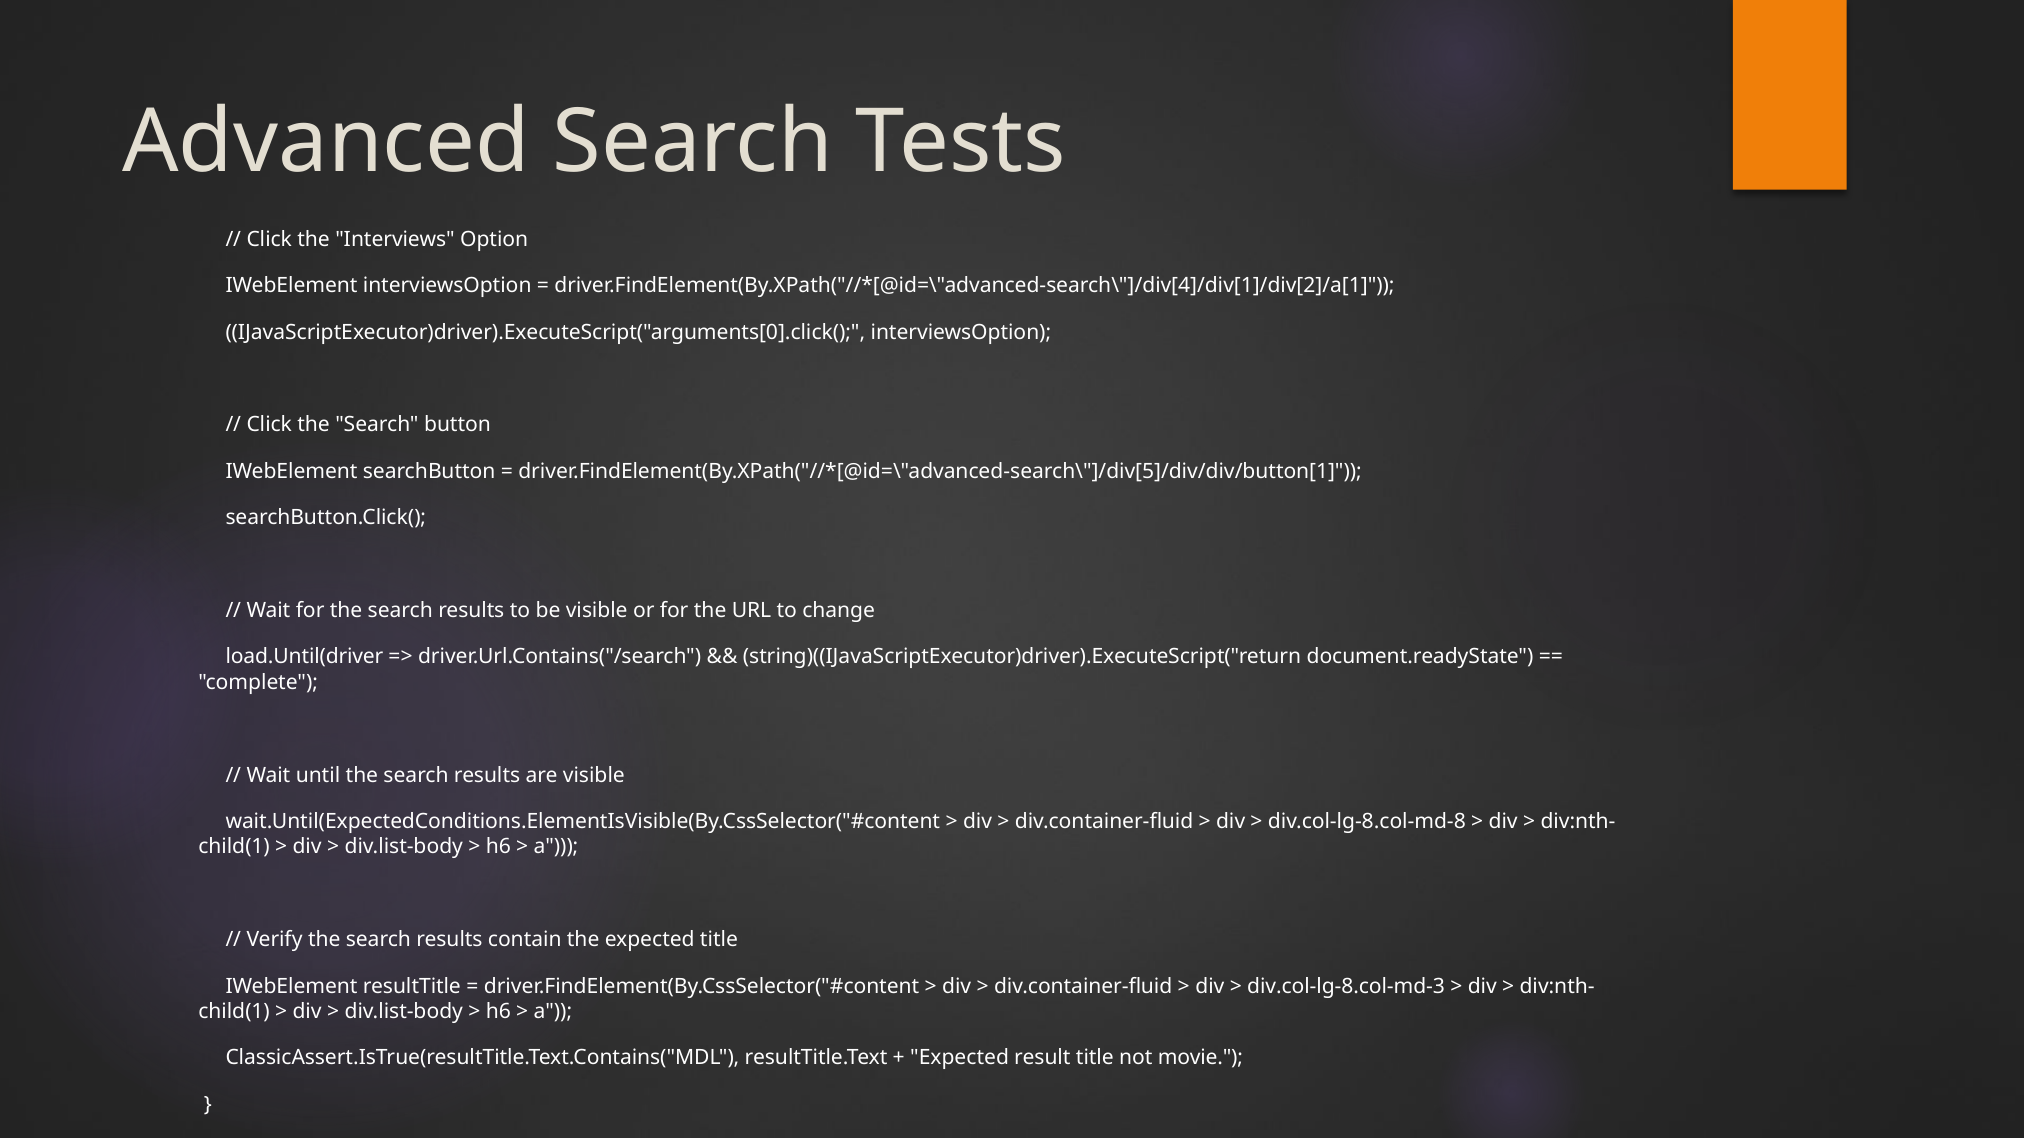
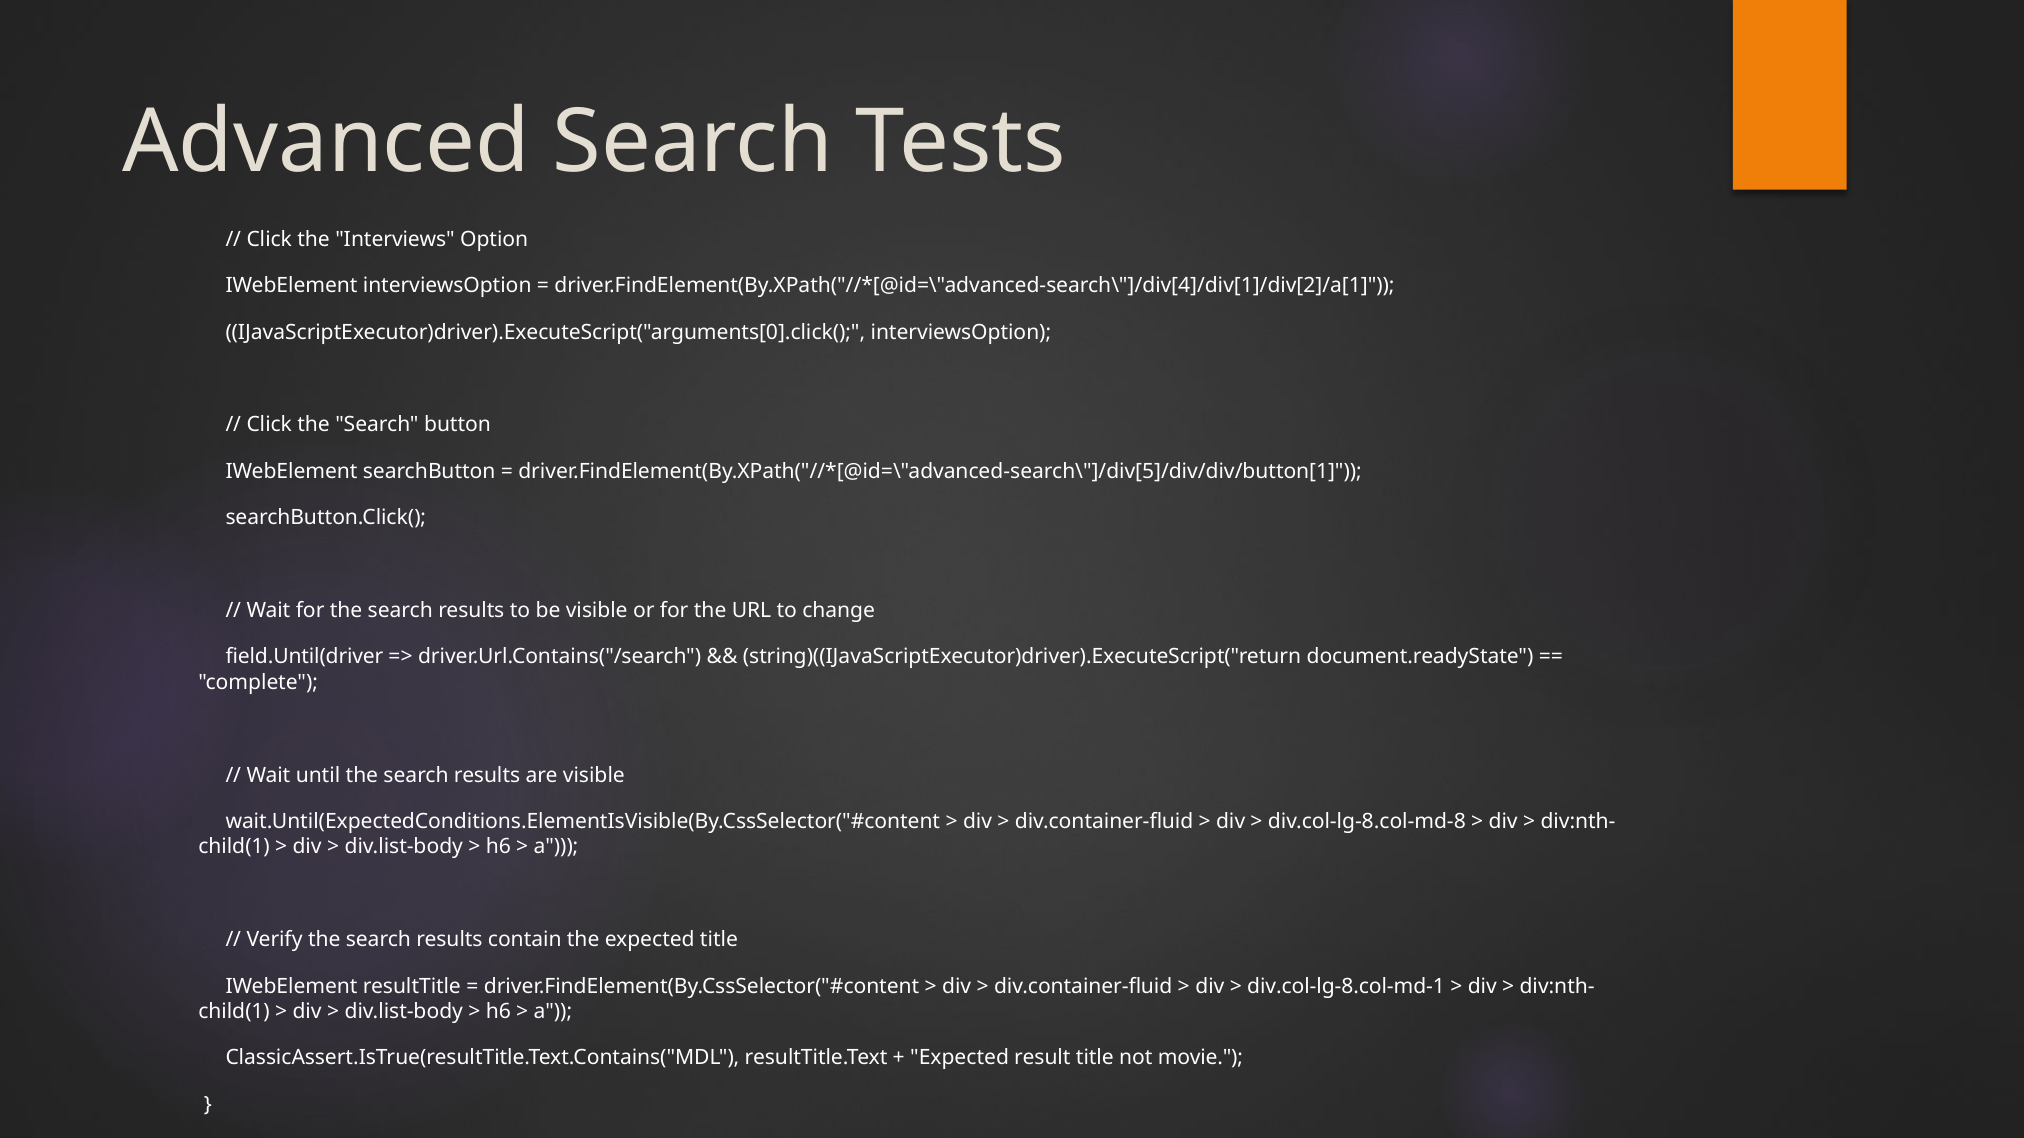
load.Until(driver: load.Until(driver -> field.Until(driver (304, 657)
div.col-lg-8.col-md-3: div.col-lg-8.col-md-3 -> div.col-lg-8.col-md-1 (1346, 987)
